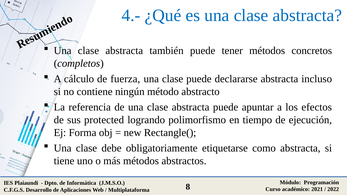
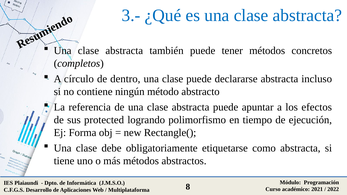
4.-: 4.- -> 3.- (131, 15)
cálculo: cálculo -> círculo (79, 79)
fuerza: fuerza -> dentro (125, 79)
